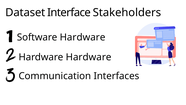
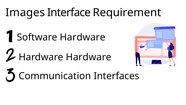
Dataset: Dataset -> Images (25, 12)
Stakeholders: Stakeholders -> Requirement (127, 12)
